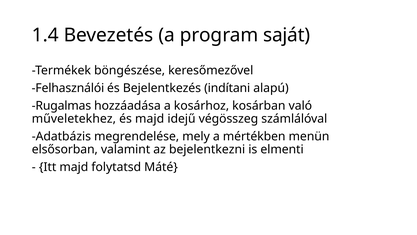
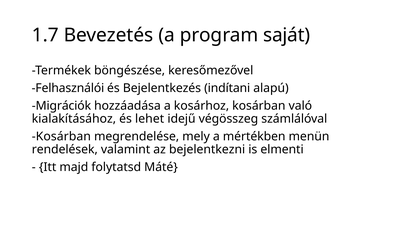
1.4: 1.4 -> 1.7 (45, 35)
Rugalmas: Rugalmas -> Migrációk (61, 105)
műveletekhez: műveletekhez -> kialakításához (74, 119)
és majd: majd -> lehet (150, 119)
Adatbázis: Adatbázis -> Kosárban (61, 136)
elsősorban: elsősorban -> rendelések (65, 149)
